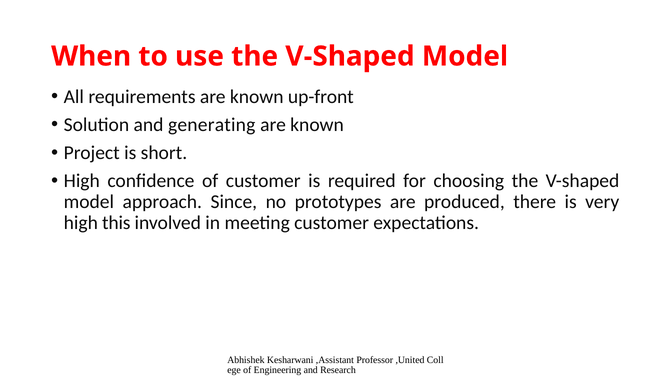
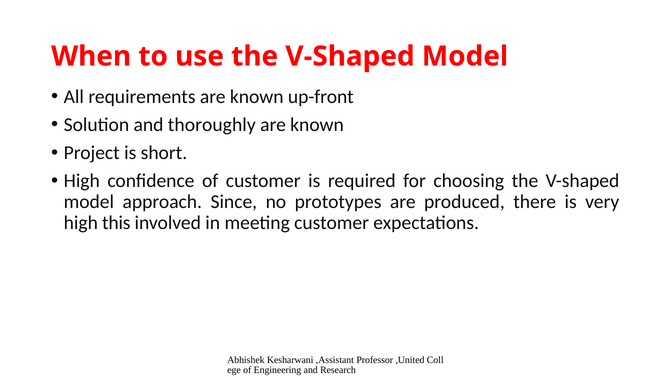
generating: generating -> thoroughly (212, 125)
